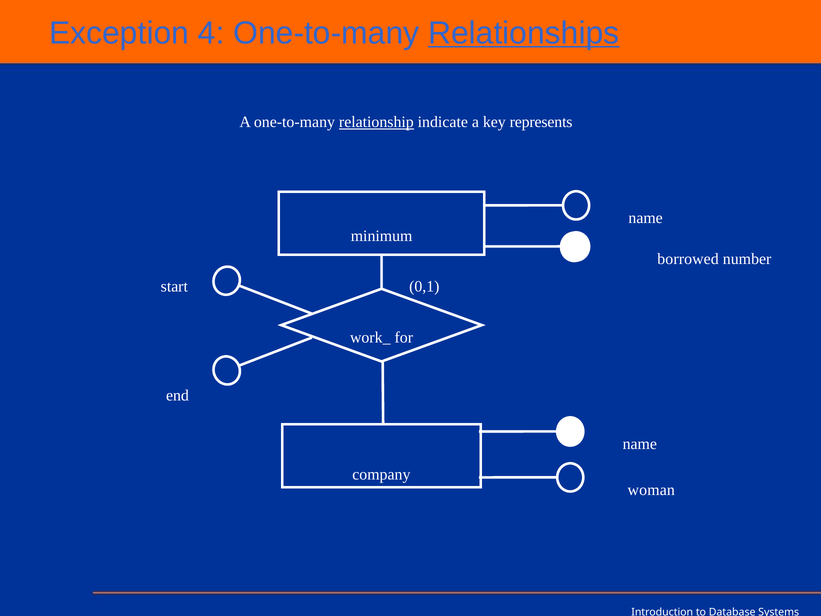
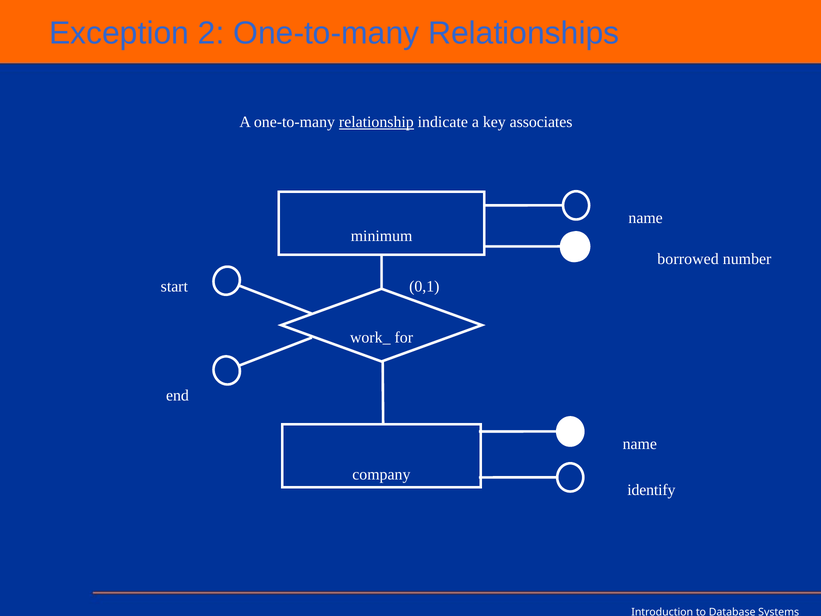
4: 4 -> 2 (211, 33)
Relationships underline: present -> none (524, 33)
represents: represents -> associates (541, 122)
woman: woman -> identify (651, 490)
